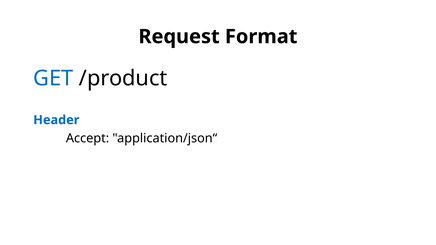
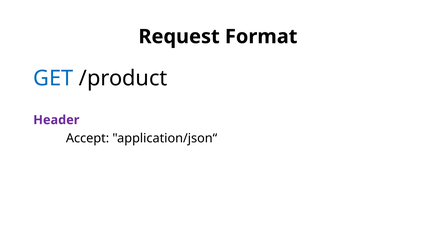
Header colour: blue -> purple (56, 120)
